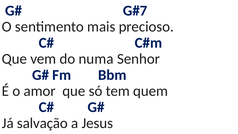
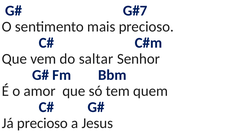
numa: numa -> saltar (96, 59)
Já salvação: salvação -> precioso (42, 123)
